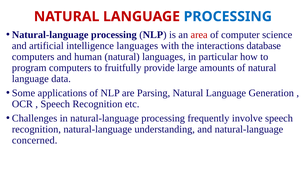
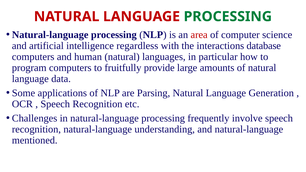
PROCESSING colour: blue -> green (228, 17)
intelligence languages: languages -> regardless (137, 46)
concerned: concerned -> mentioned (35, 140)
